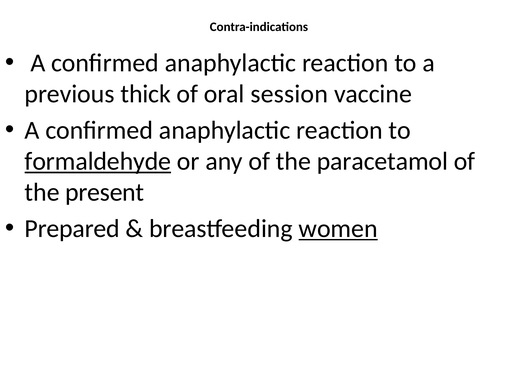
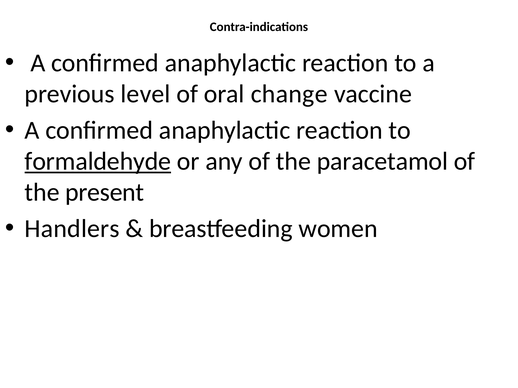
thick: thick -> level (146, 94)
session: session -> change (289, 94)
Prepared: Prepared -> Handlers (72, 229)
women underline: present -> none (338, 229)
